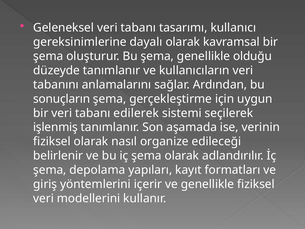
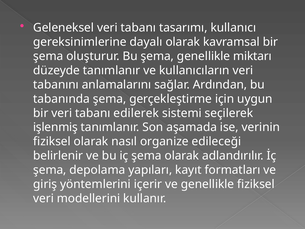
olduğu: olduğu -> miktarı (252, 56)
sonuçların: sonuçların -> tabanında (62, 99)
